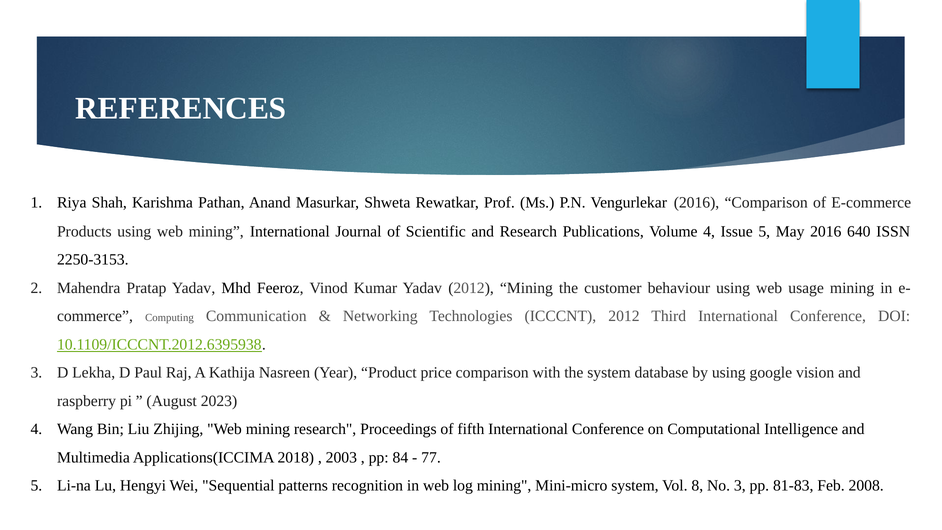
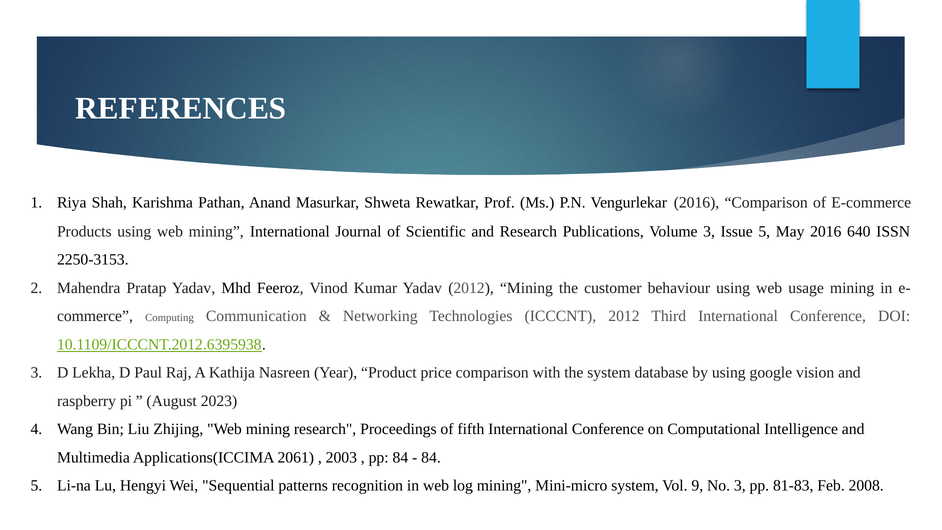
Volume 4: 4 -> 3 (709, 231)
2018: 2018 -> 2061 (296, 457)
77: 77 -> 84 (431, 457)
8: 8 -> 9 (697, 485)
